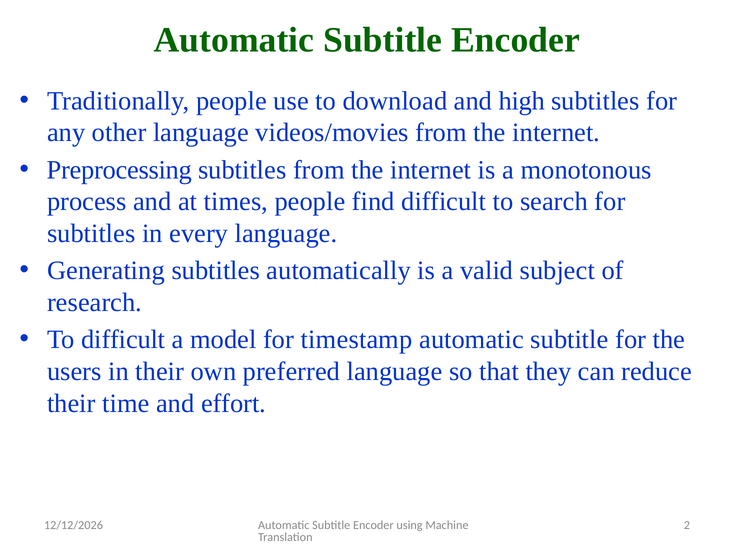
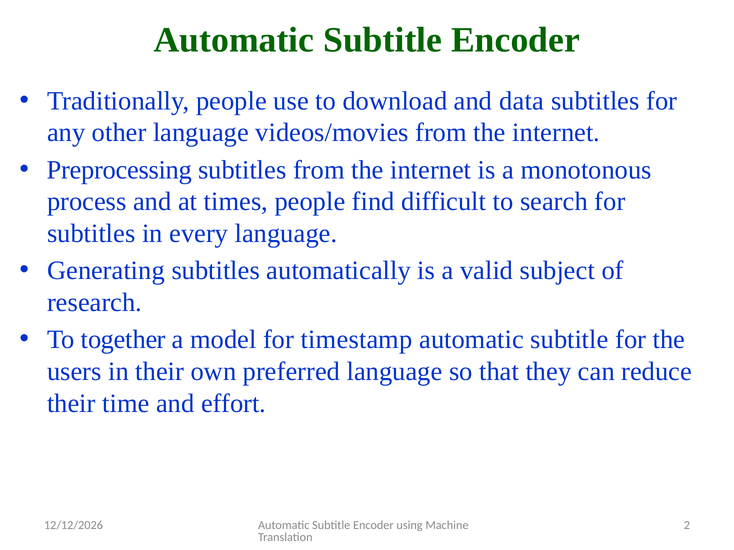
high: high -> data (521, 101)
To difficult: difficult -> together (123, 340)
